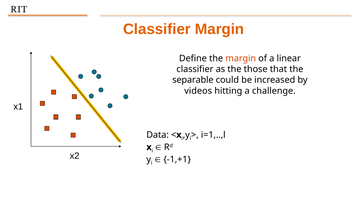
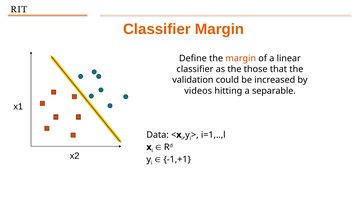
separable: separable -> validation (193, 80)
challenge: challenge -> separable (274, 91)
